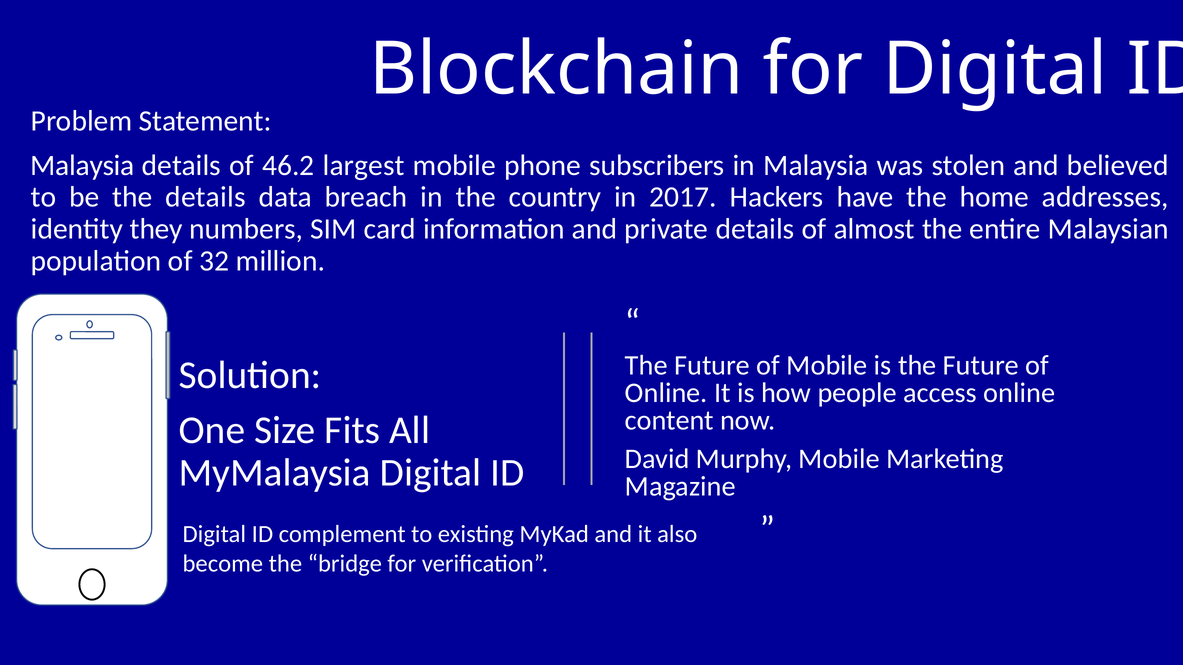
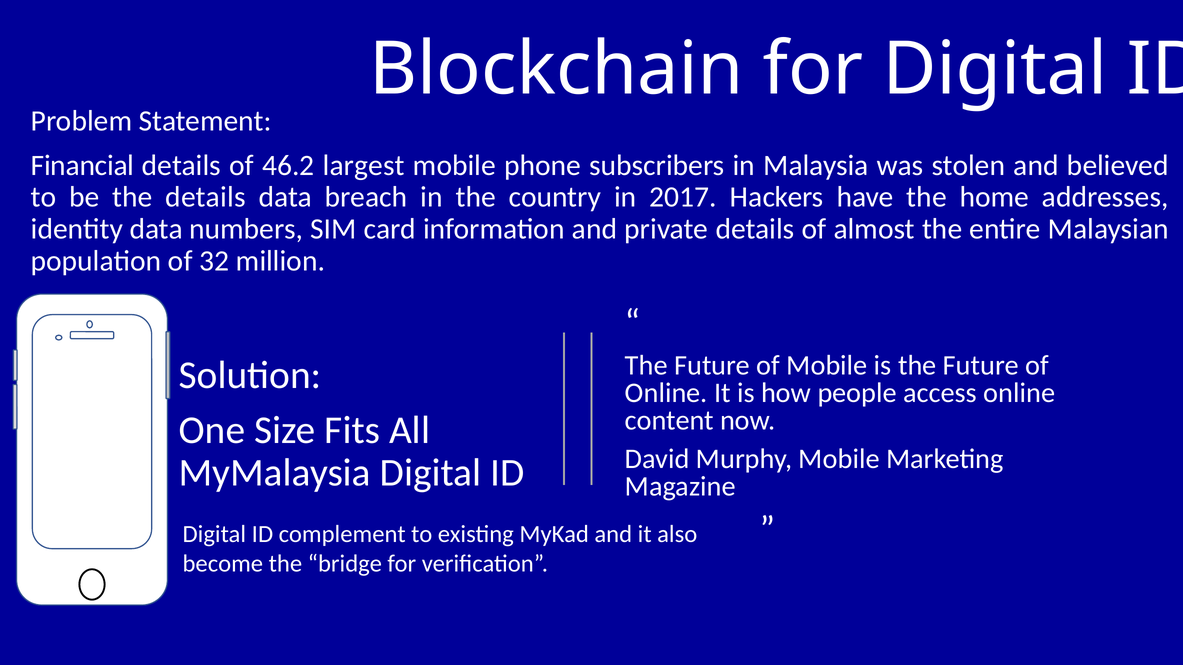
Malaysia: Malaysia -> Financial (82, 165)
identity they: they -> data (156, 229)
